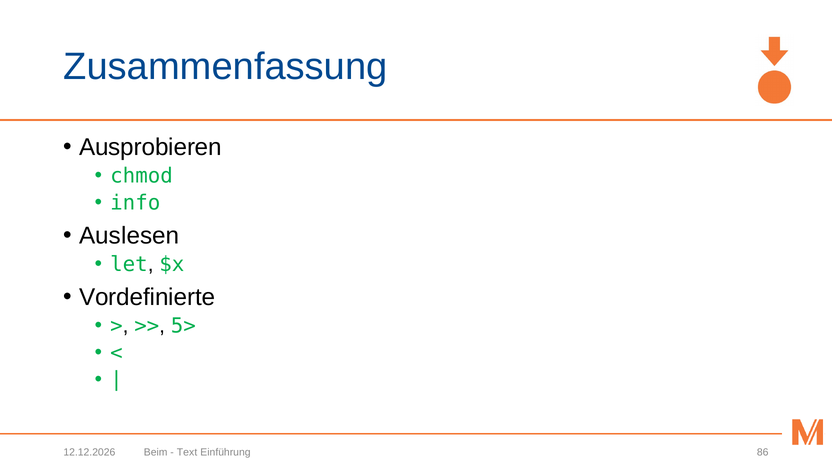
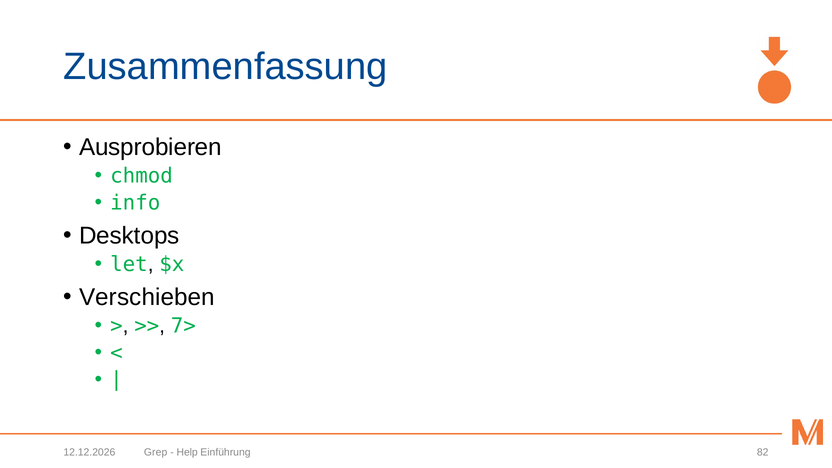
Auslesen: Auslesen -> Desktops (129, 236)
Vordefinierte: Vordefinierte -> Verschieben (147, 297)
5>: 5> -> 7> (183, 326)
Beim: Beim -> Grep (156, 452)
Text: Text -> Help (187, 452)
86: 86 -> 82 (763, 452)
